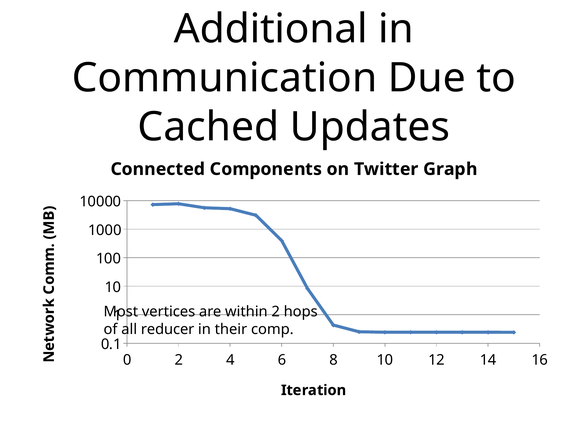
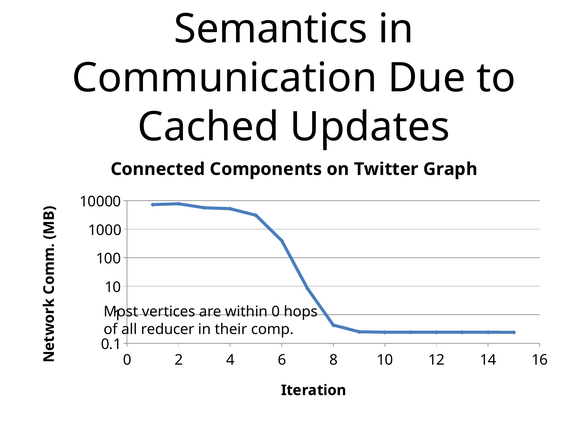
Additional: Additional -> Semantics (271, 29)
within 2: 2 -> 0 (276, 312)
